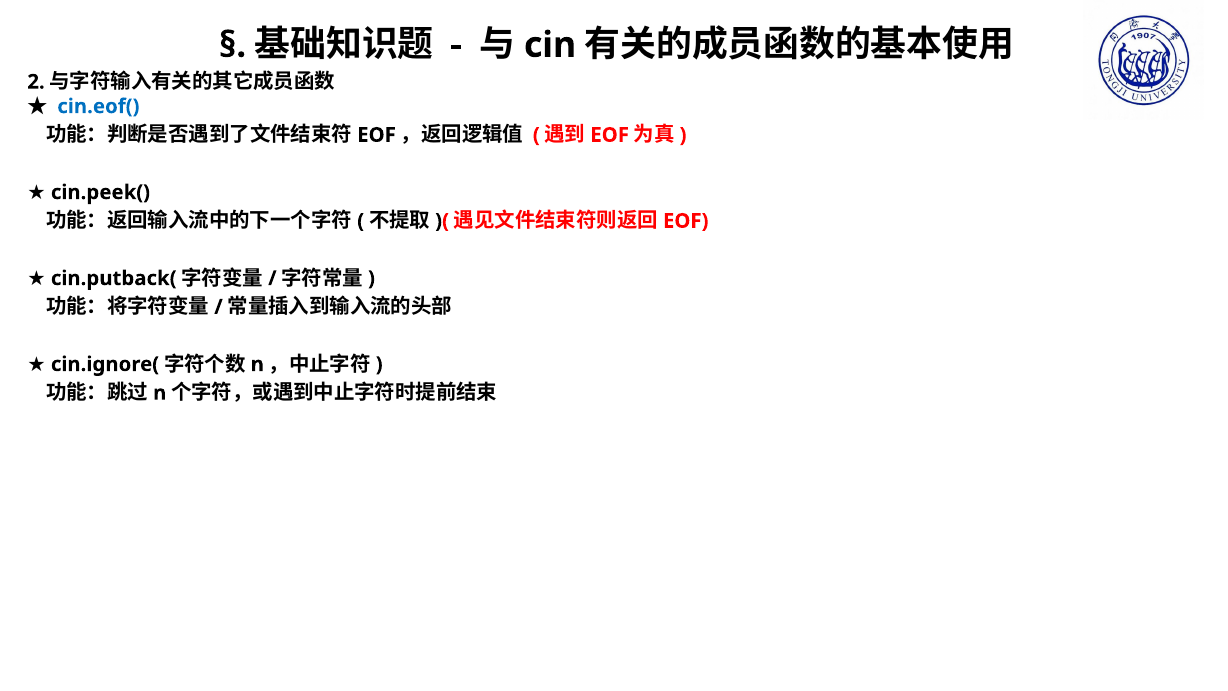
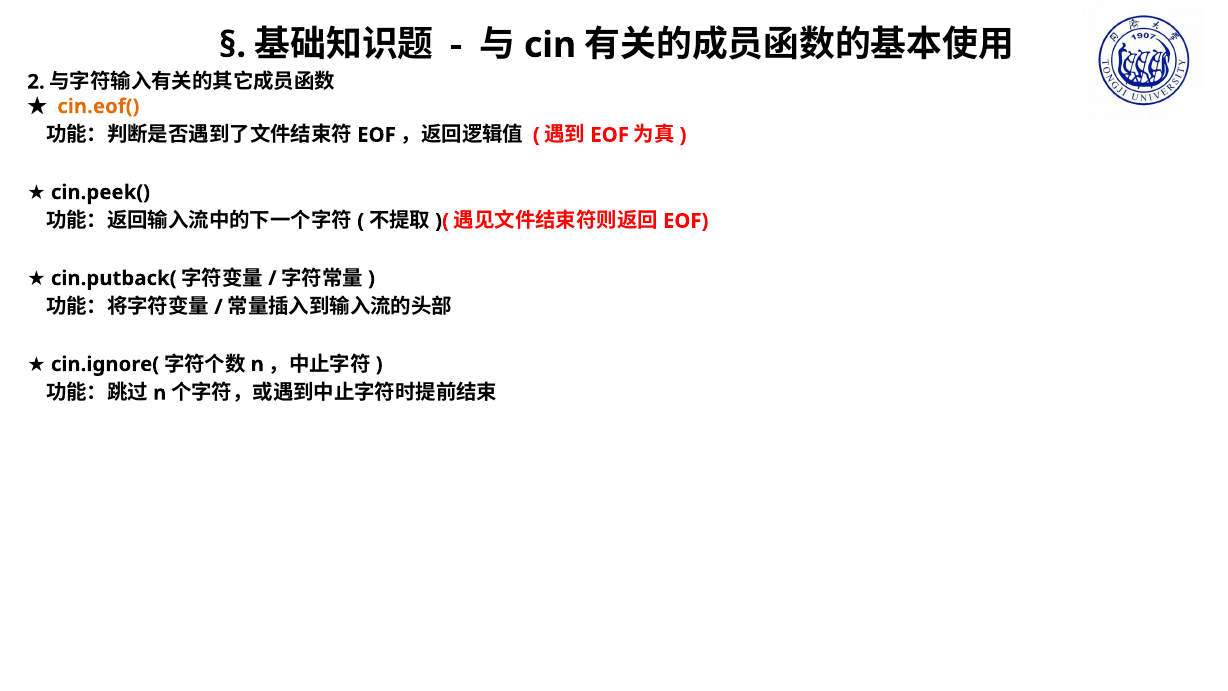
cin.eof( colour: blue -> orange (98, 106)
